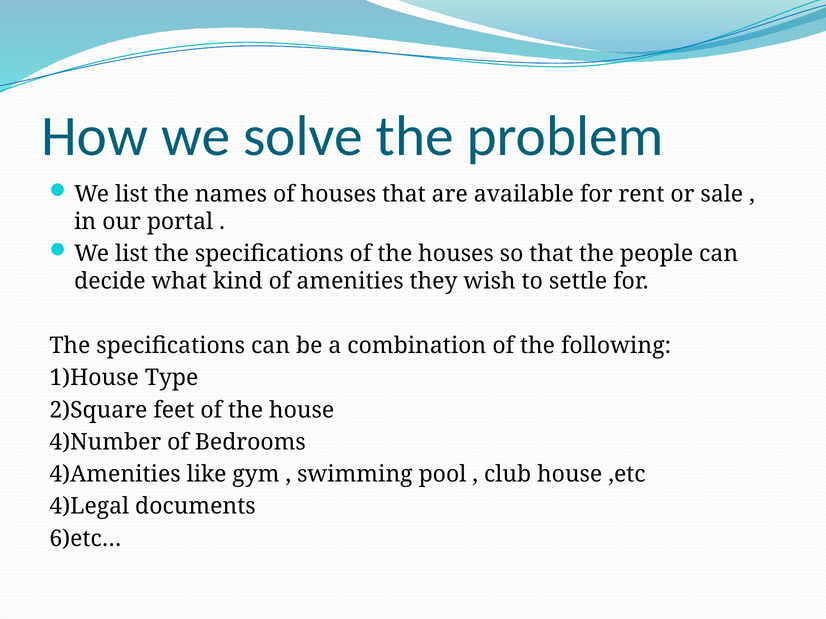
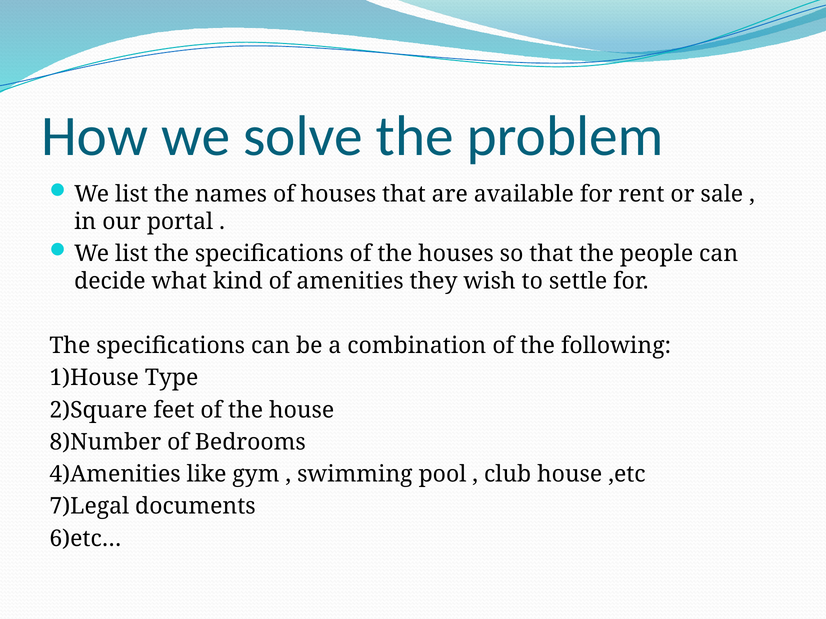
4)Number: 4)Number -> 8)Number (105, 442)
4)Legal: 4)Legal -> 7)Legal (89, 507)
